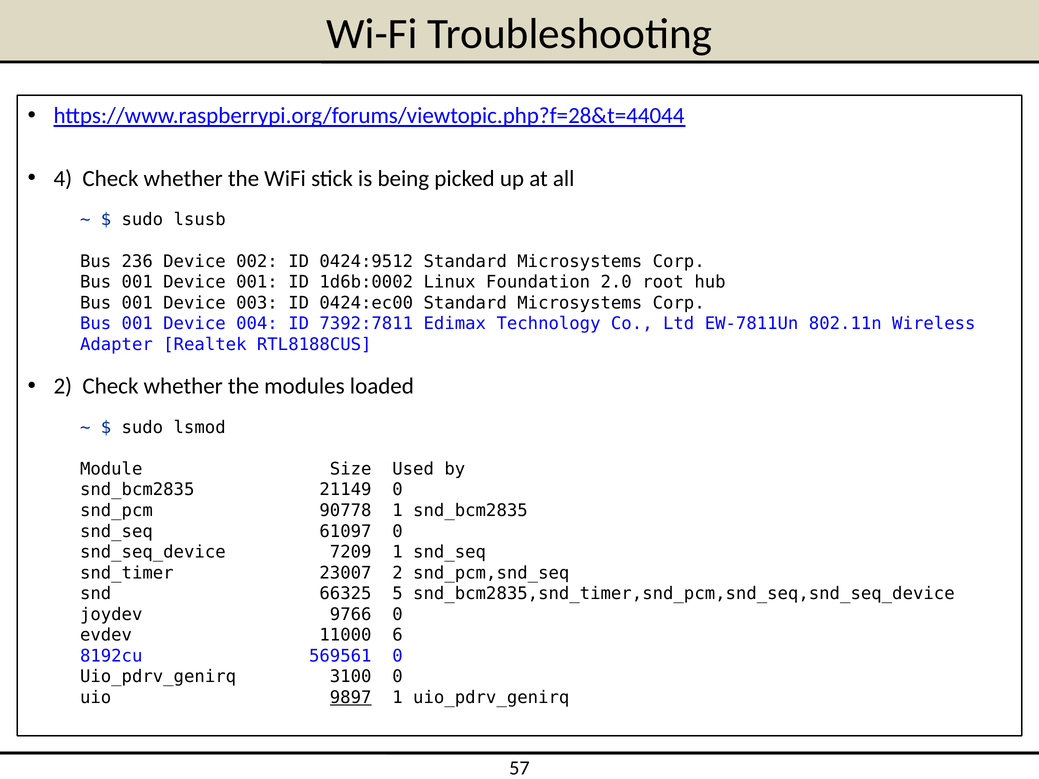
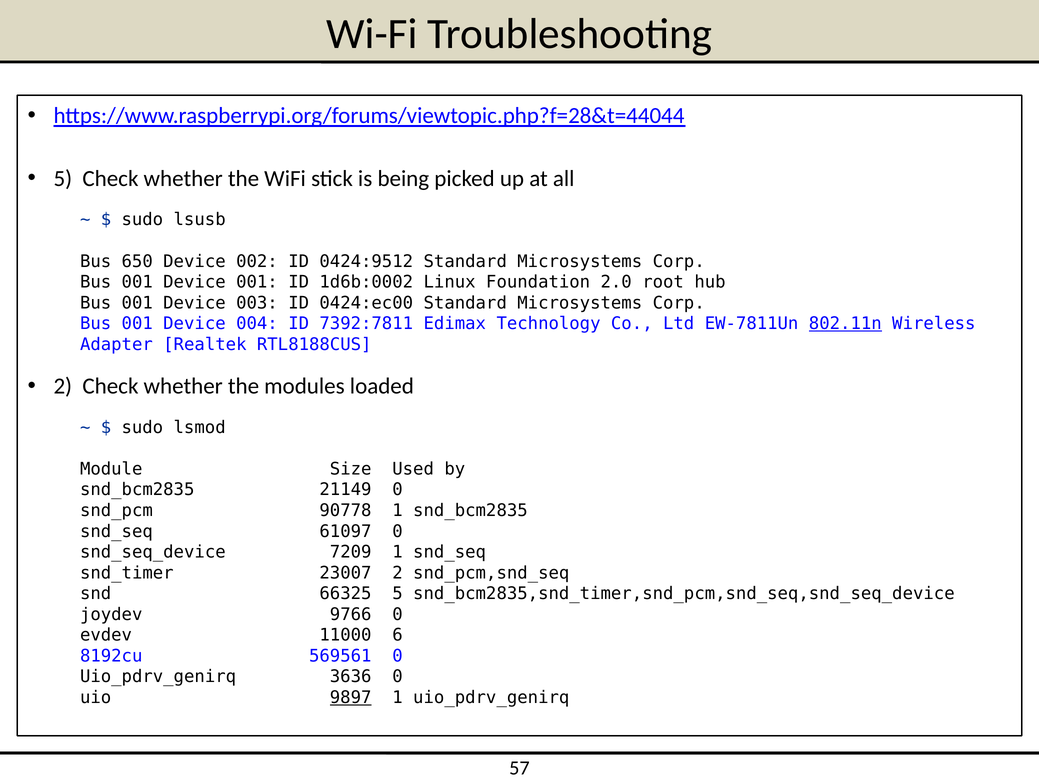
4: 4 -> 5 (63, 179)
236: 236 -> 650 (137, 261)
802.11n underline: none -> present (845, 324)
3100: 3100 -> 3636 (351, 677)
